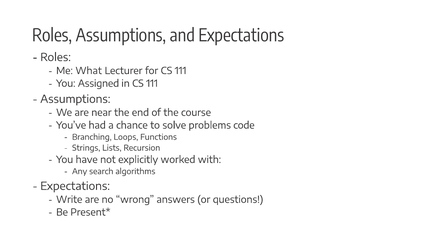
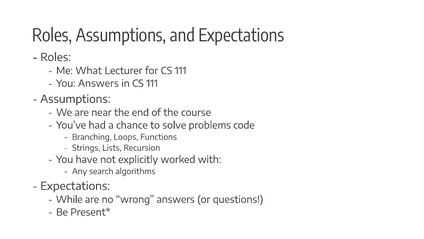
You Assigned: Assigned -> Answers (98, 83)
Write: Write -> While (69, 199)
